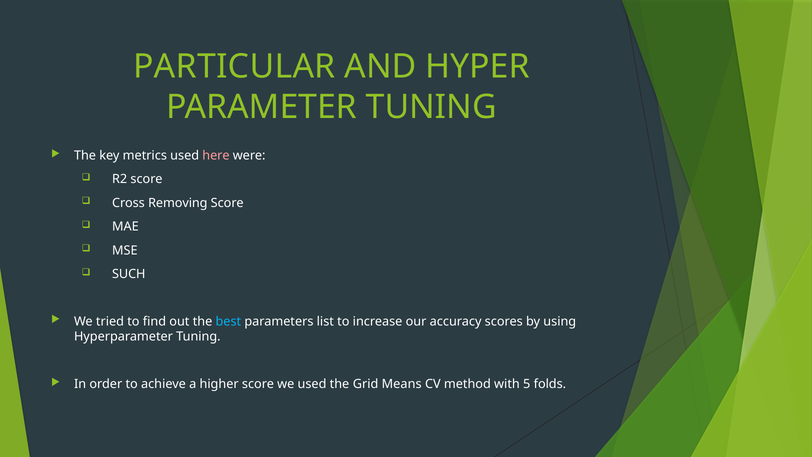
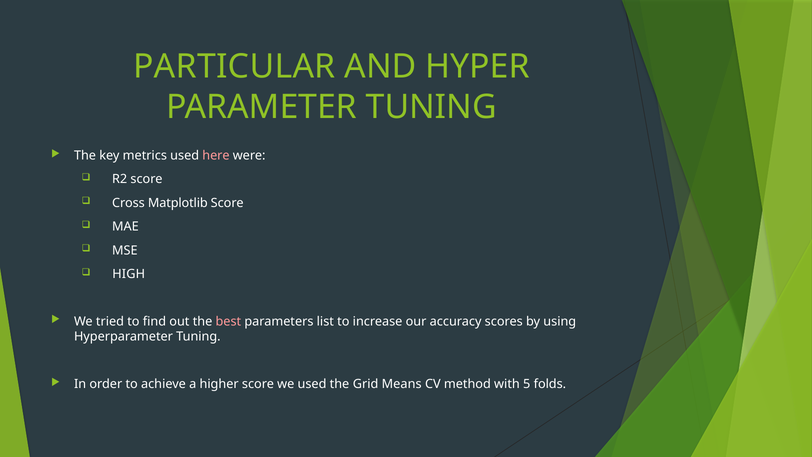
Removing: Removing -> Matplotlib (178, 203)
SUCH: SUCH -> HIGH (129, 274)
best colour: light blue -> pink (228, 321)
